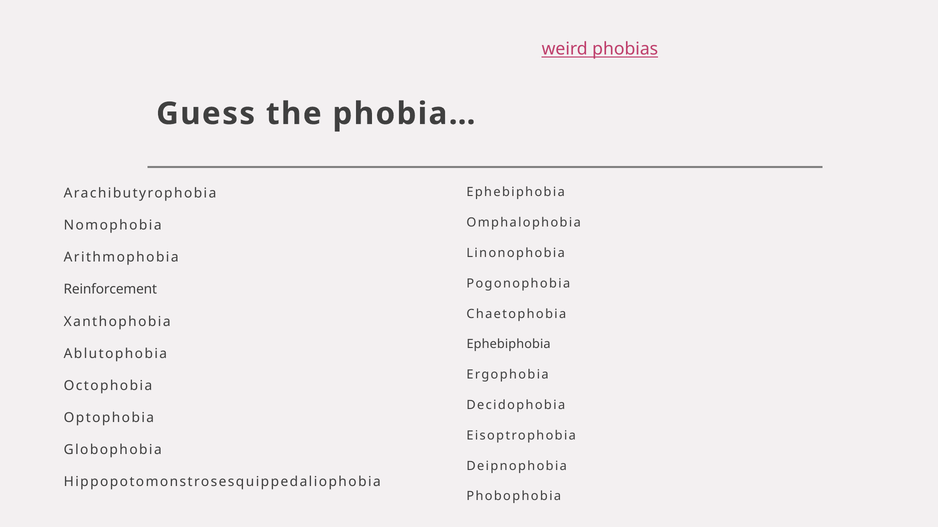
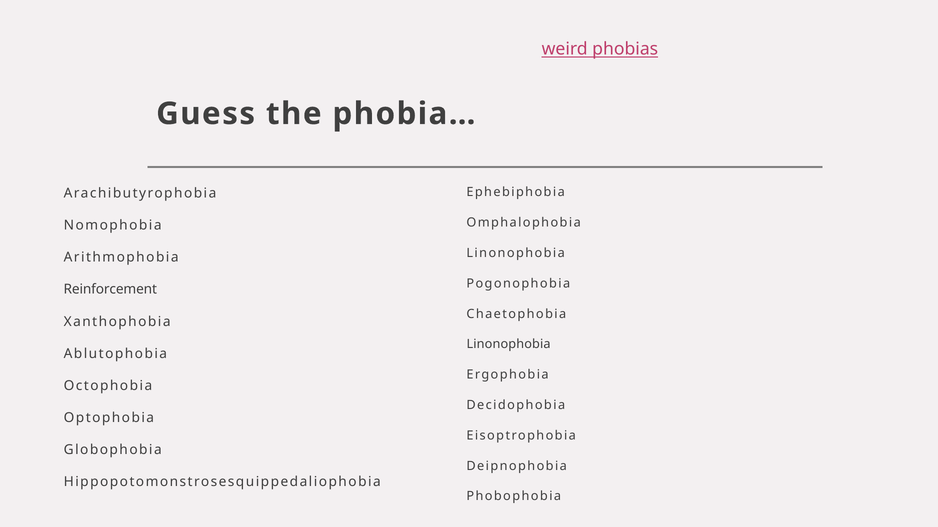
Ephebiphobia: Ephebiphobia -> Linonophobia (509, 345)
